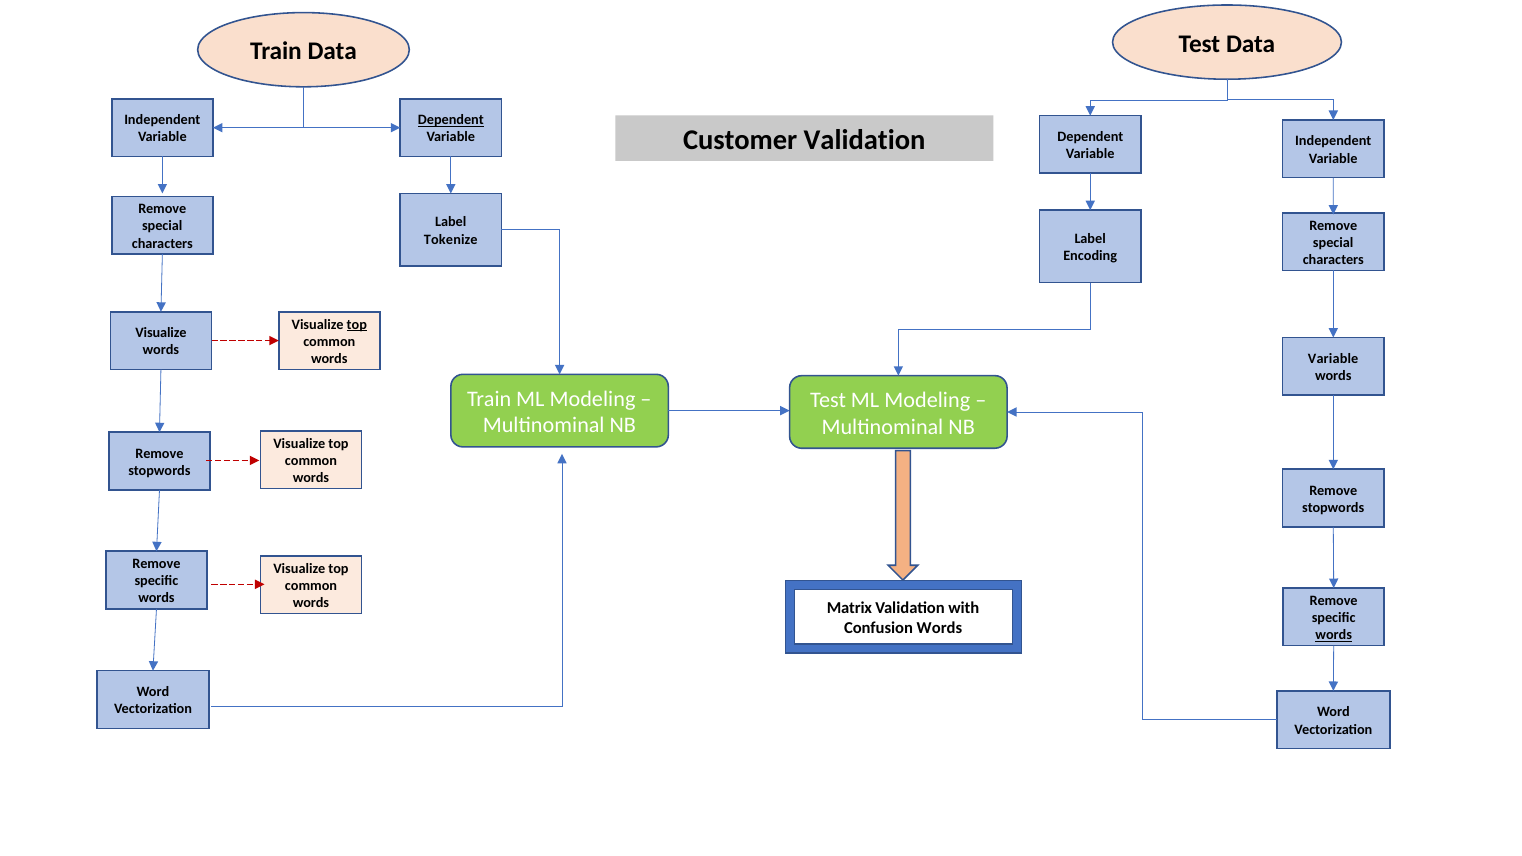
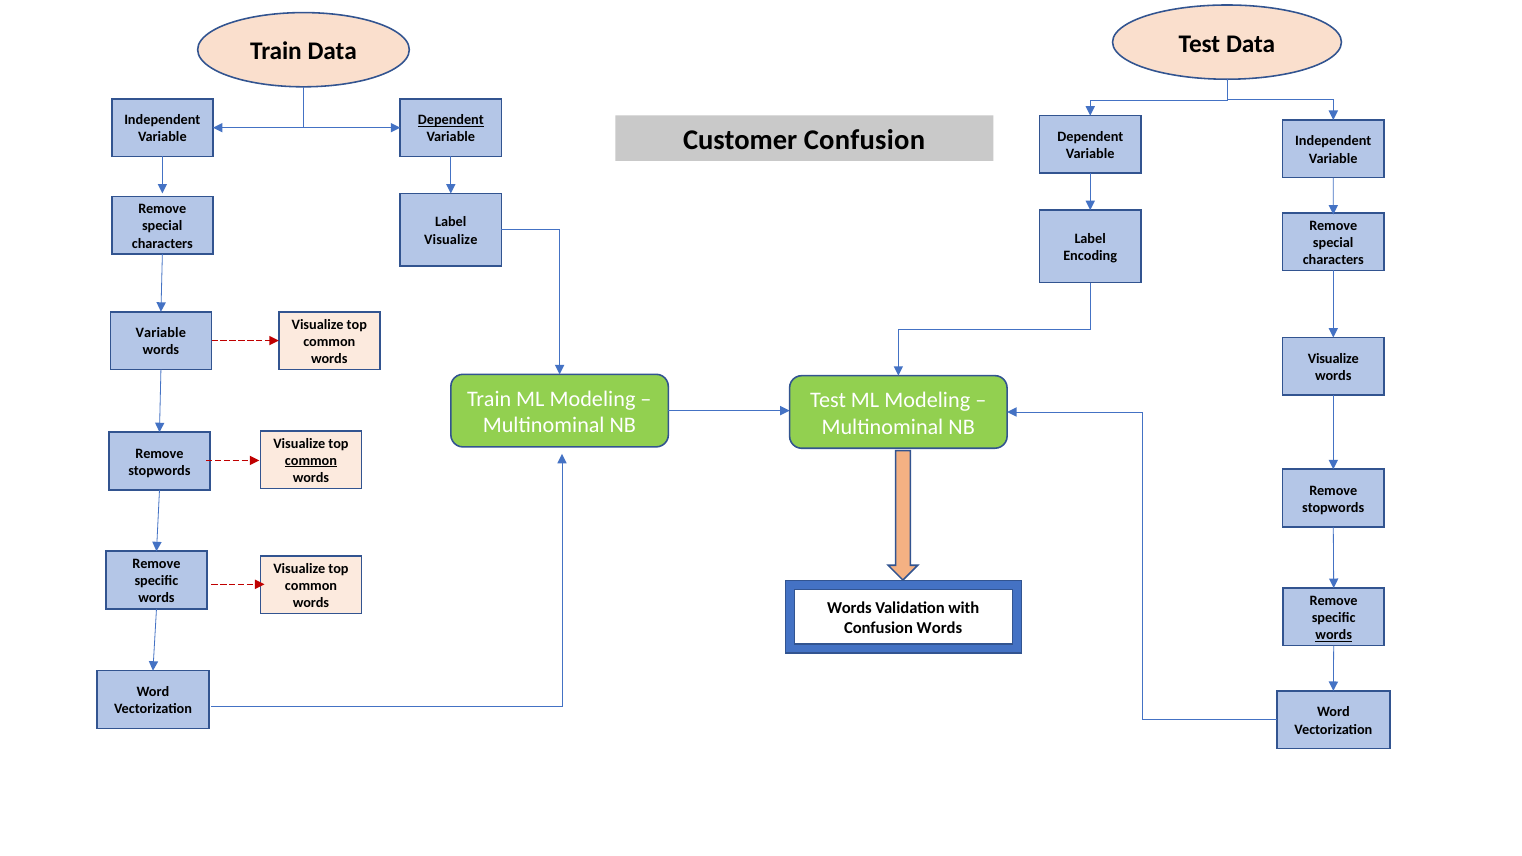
Customer Validation: Validation -> Confusion (864, 140)
Tokenize: Tokenize -> Visualize (451, 239)
top underline: present -> none (357, 324)
Visualize: Visualize -> Variable (161, 333)
Variable: Variable -> Visualize (1333, 359)
common underline: none -> present (311, 461)
Matrix: Matrix -> Words (849, 608)
